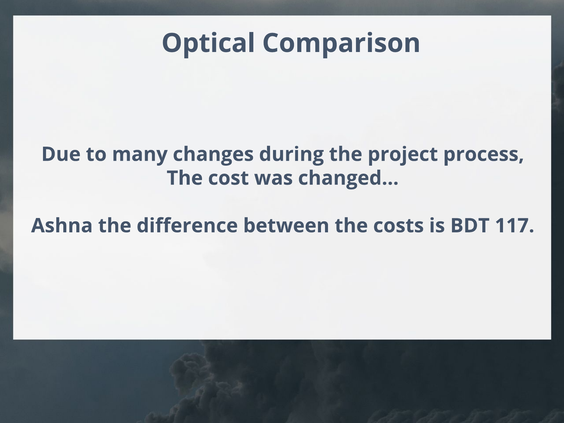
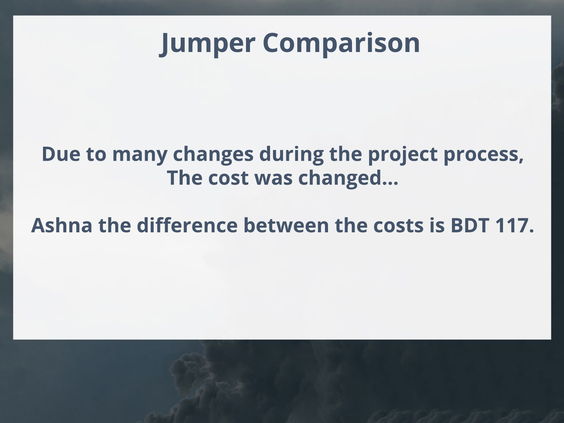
Optical: Optical -> Jumper (208, 43)
